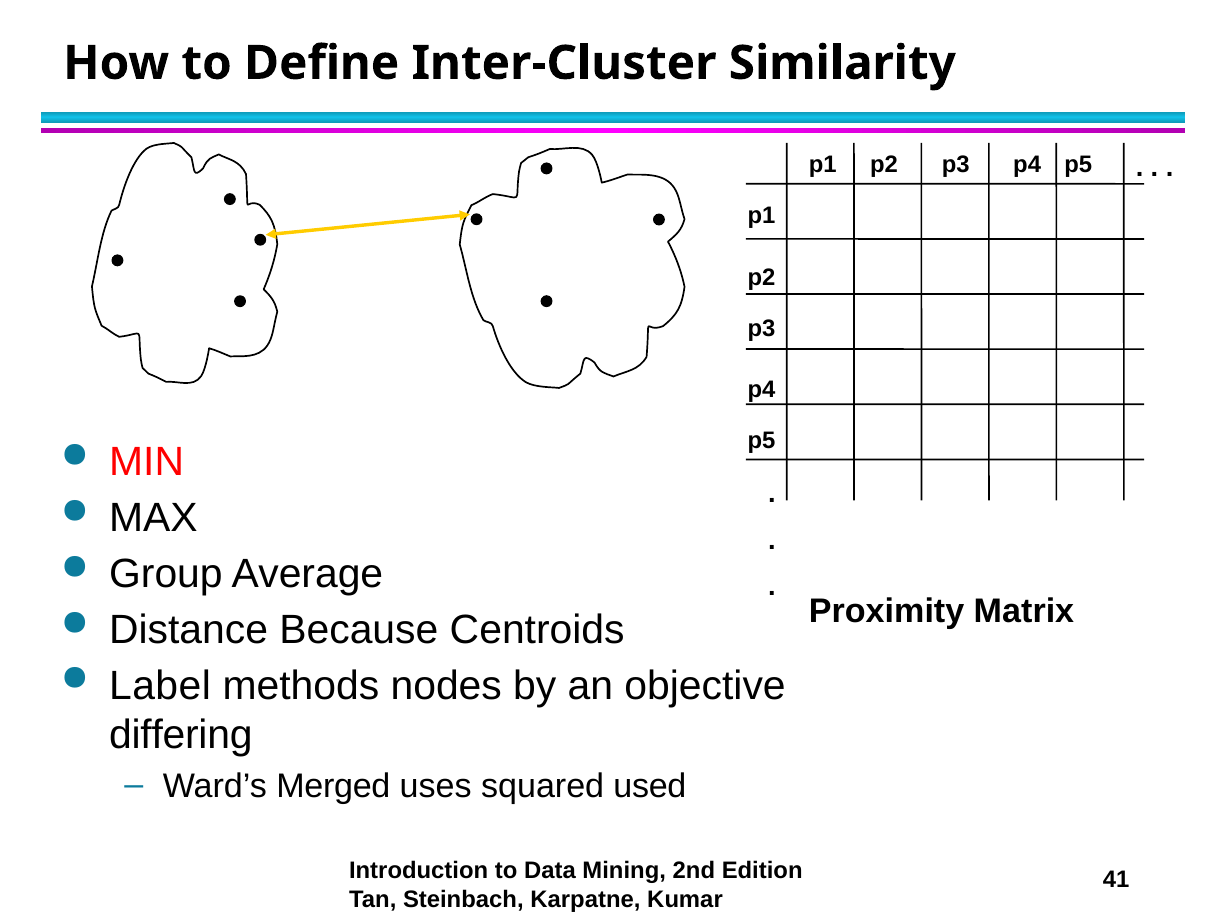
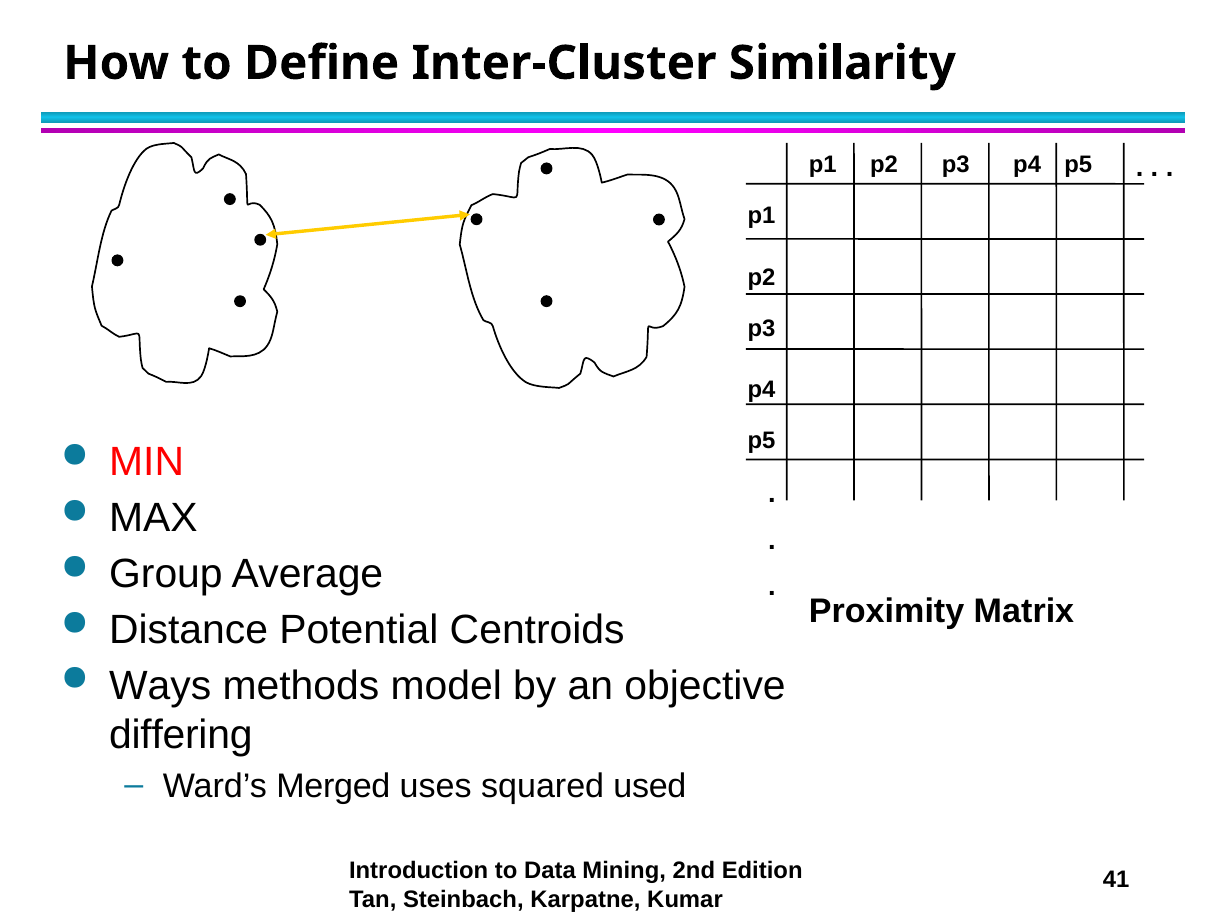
Because: Because -> Potential (359, 630)
Label: Label -> Ways (160, 686)
nodes: nodes -> model (446, 686)
